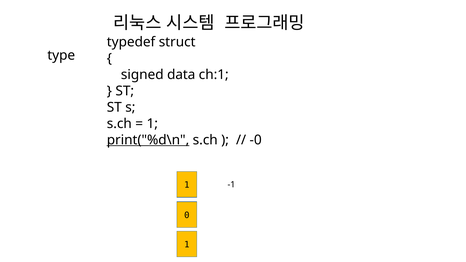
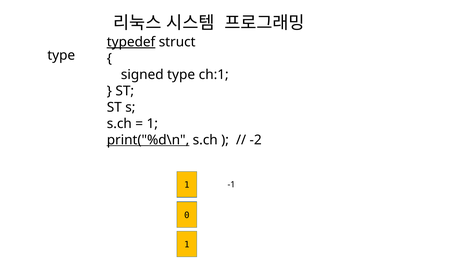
typedef underline: none -> present (131, 42)
signed data: data -> type (181, 75)
-0: -0 -> -2 (256, 140)
